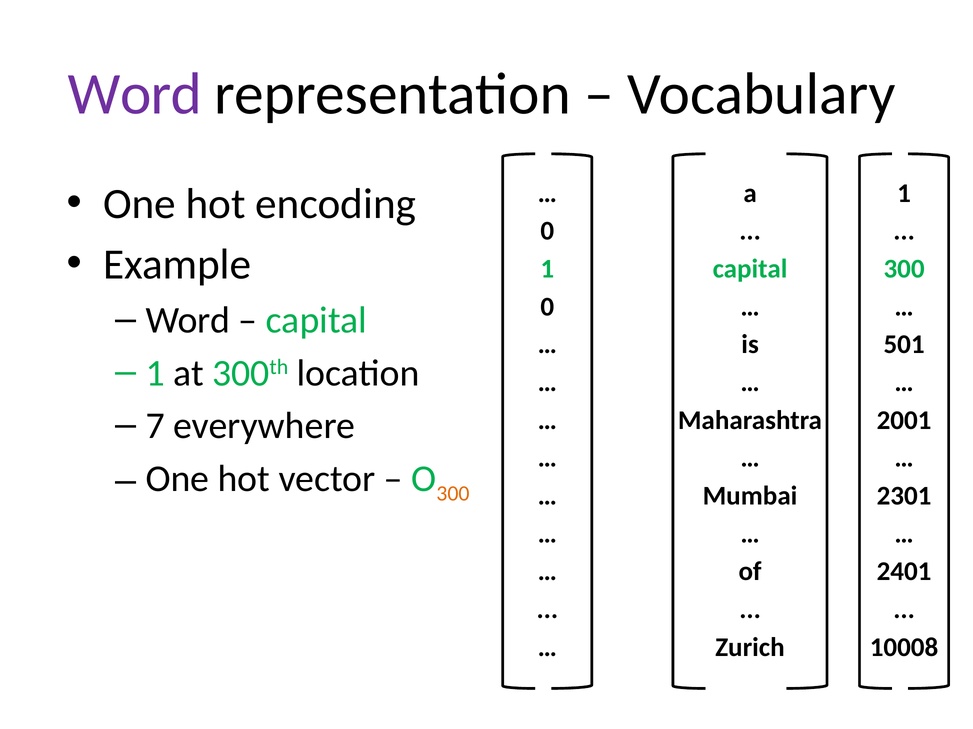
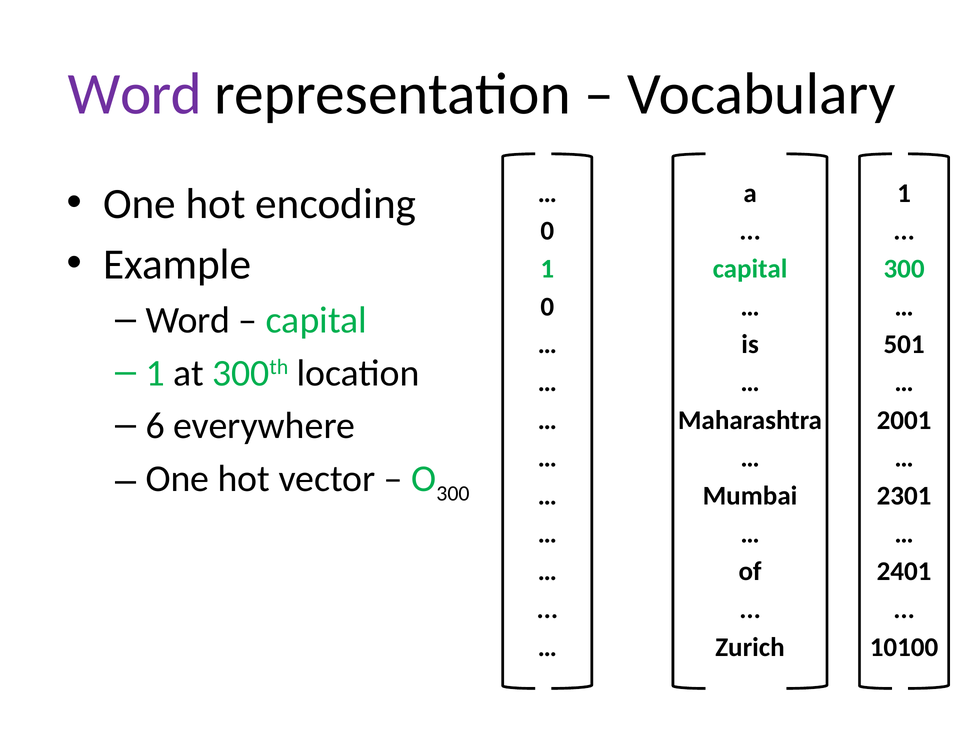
7: 7 -> 6 (155, 426)
300 colour: orange -> black (453, 494)
10008: 10008 -> 10100 (904, 648)
